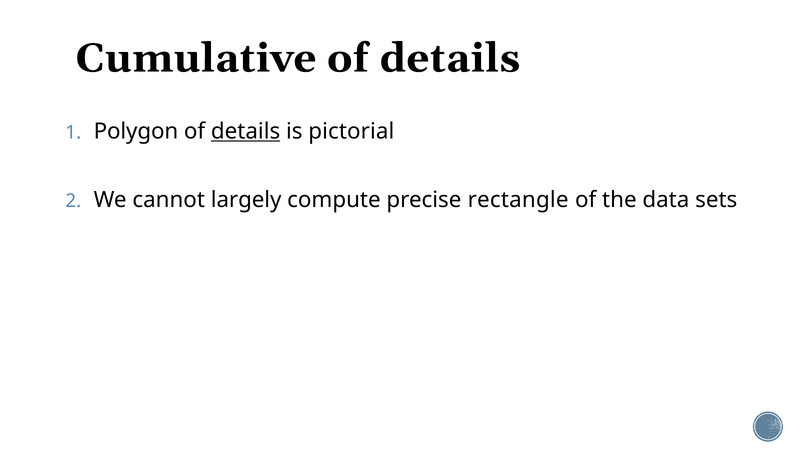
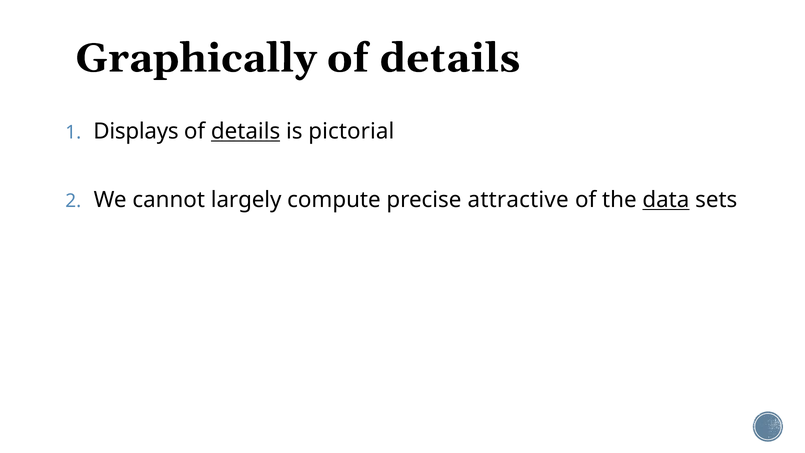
Cumulative: Cumulative -> Graphically (196, 58)
Polygon: Polygon -> Displays (136, 131)
rectangle: rectangle -> attractive (518, 200)
data underline: none -> present (666, 200)
